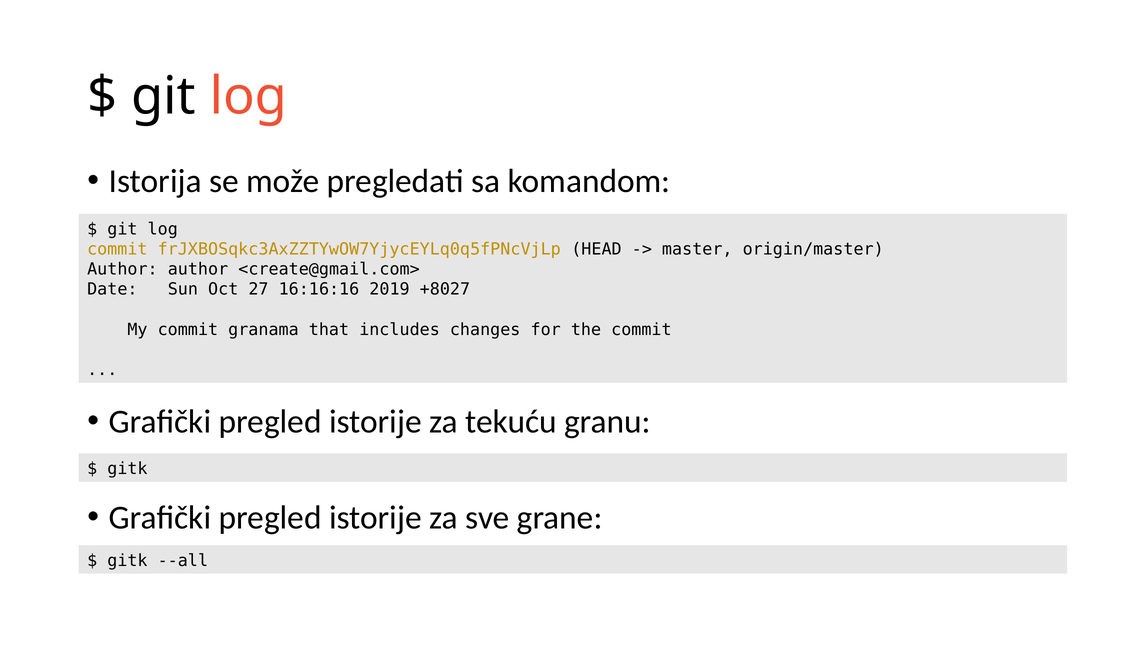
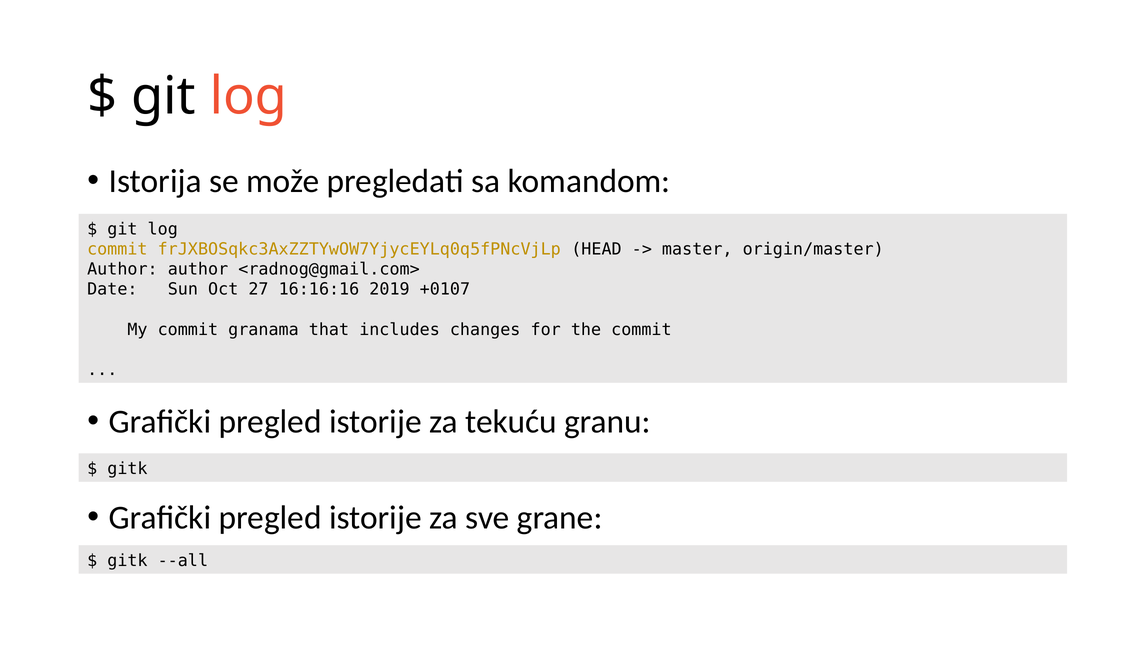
<create@gmail.com>: <create@gmail.com> -> <radnog@gmail.com> (329, 269)
+8027: +8027 -> +0107 (445, 289)
